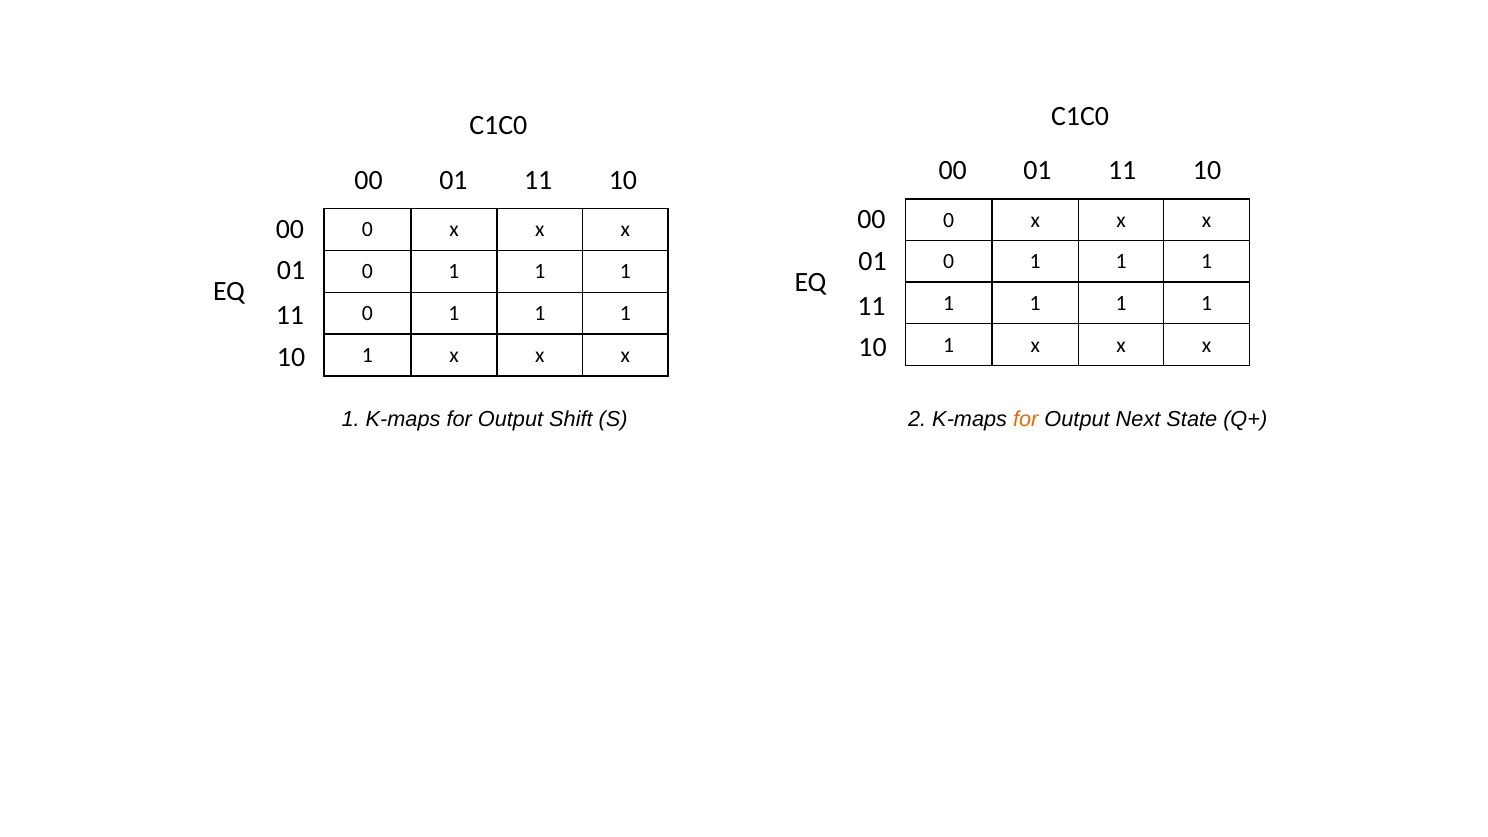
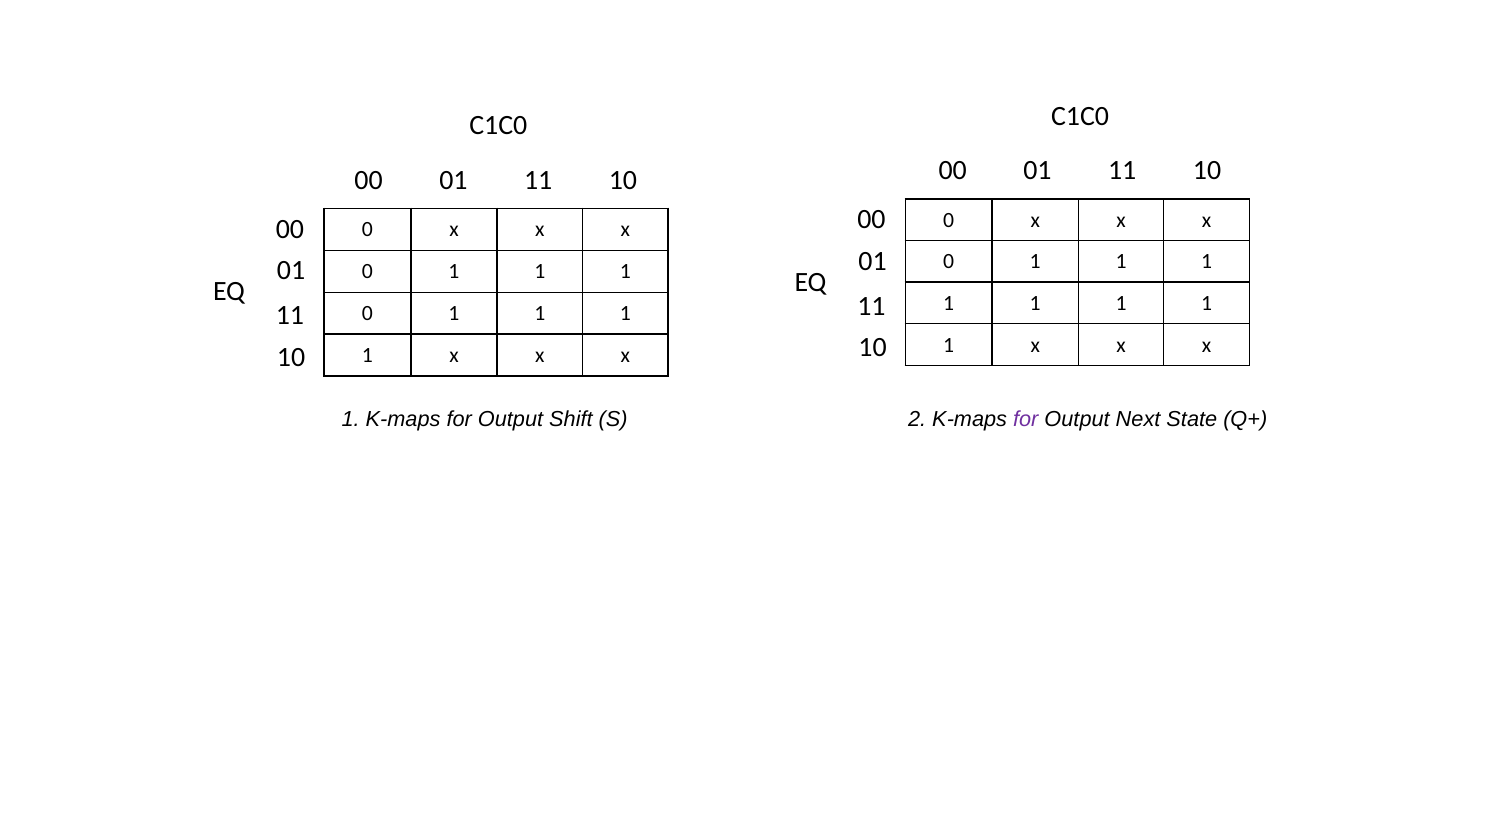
for colour: orange -> purple (1026, 419)
